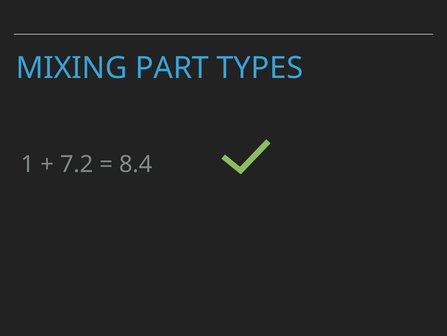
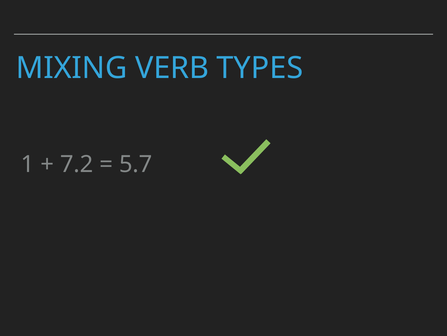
PART: PART -> VERB (172, 68)
8.4: 8.4 -> 5.7 (136, 164)
